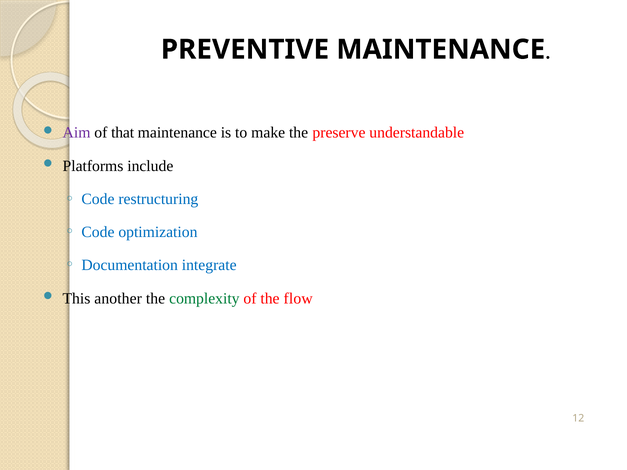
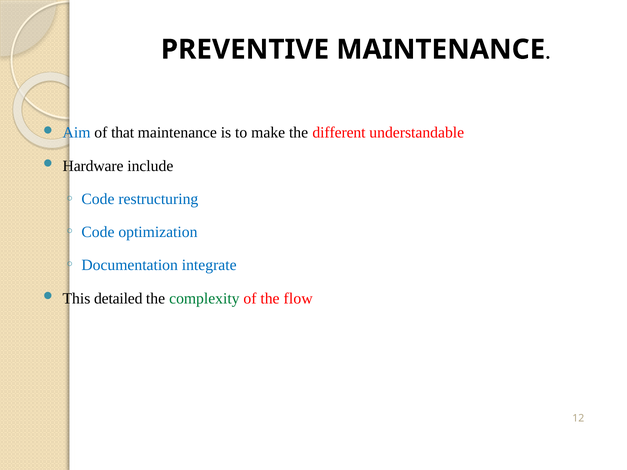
Aim colour: purple -> blue (77, 133)
preserve: preserve -> different (339, 133)
Platforms: Platforms -> Hardware (93, 166)
another: another -> detailed (118, 299)
